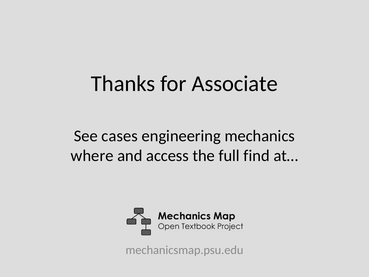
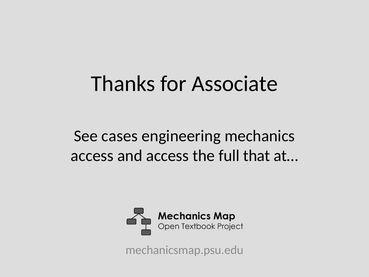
where: where -> access (92, 156)
find: find -> that (257, 156)
